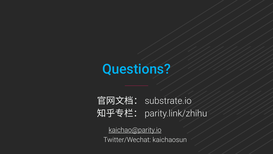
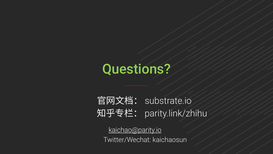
Questions colour: light blue -> light green (136, 69)
